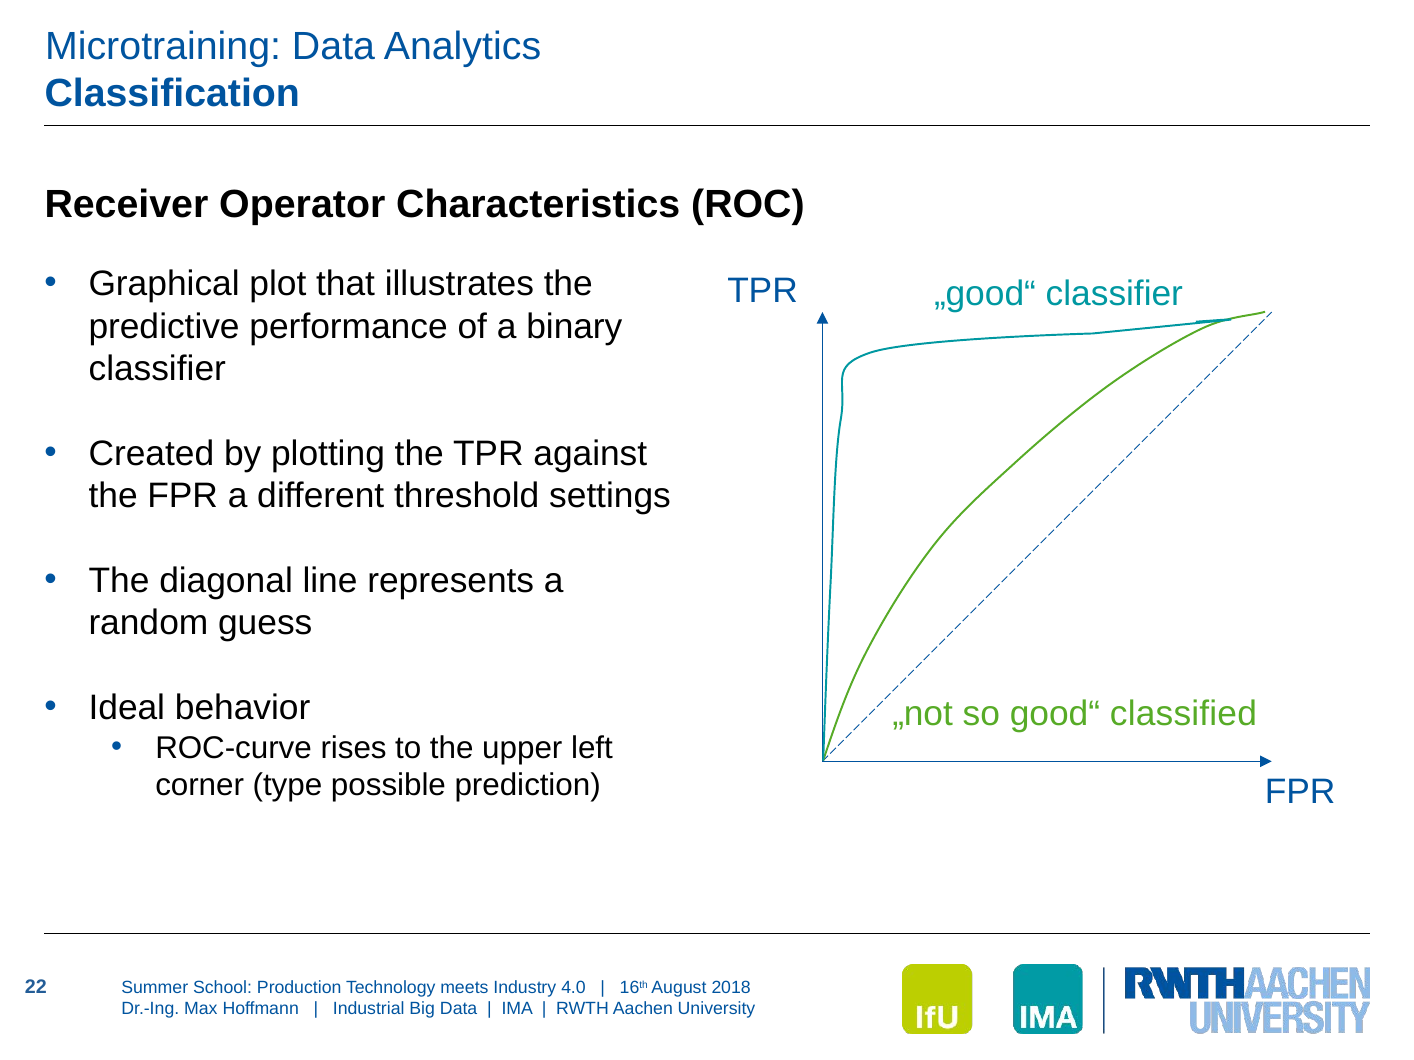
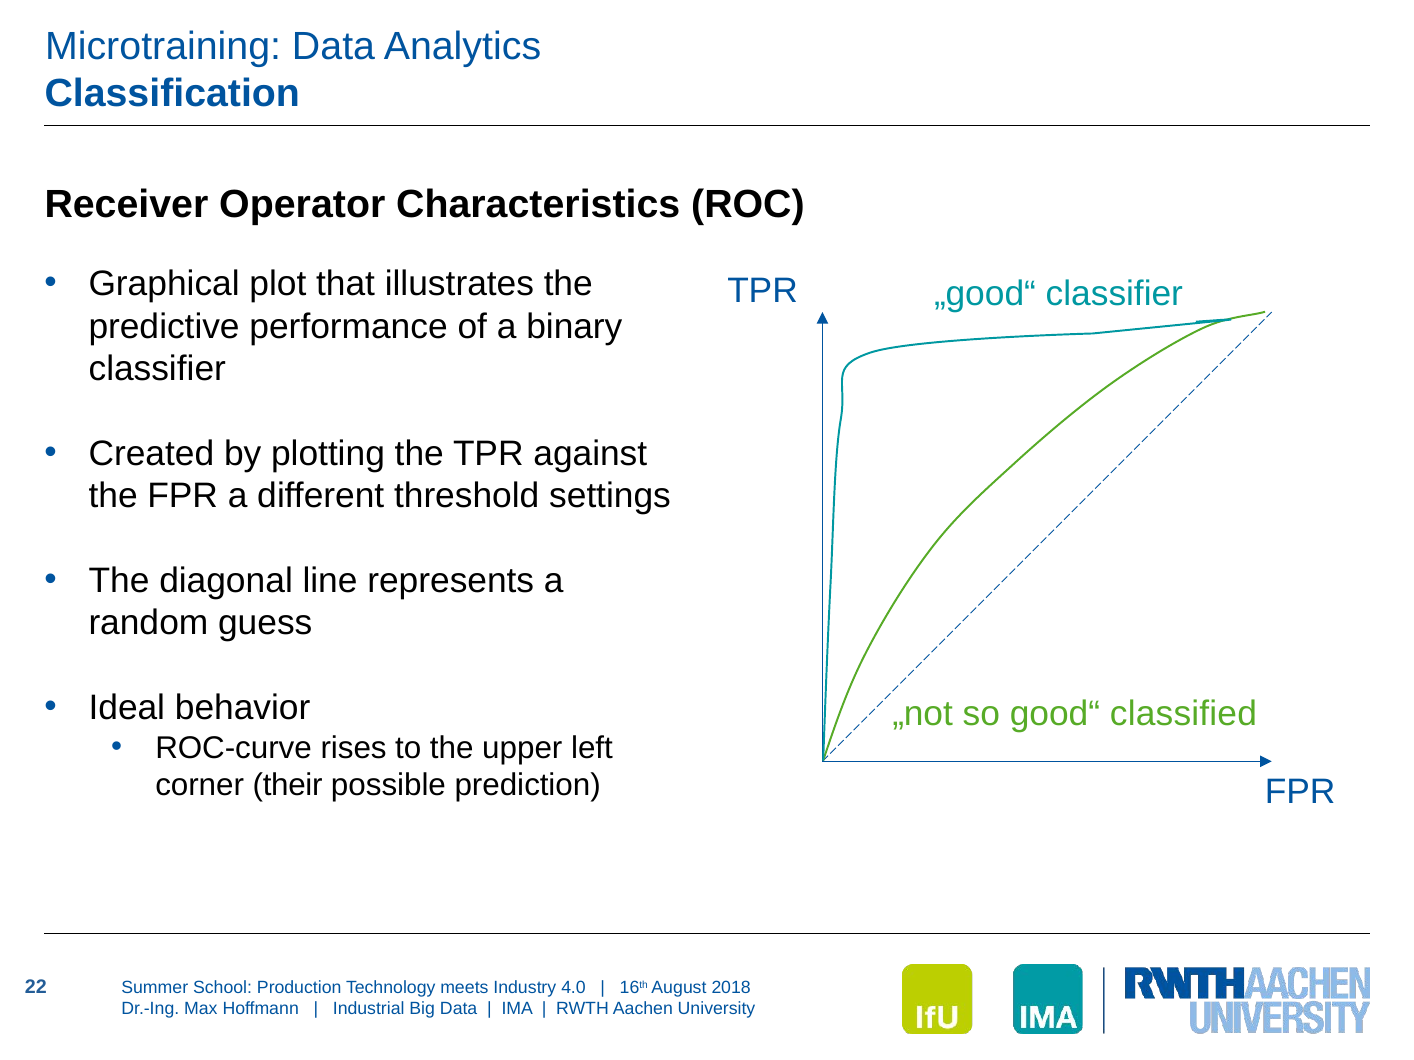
type: type -> their (288, 786)
